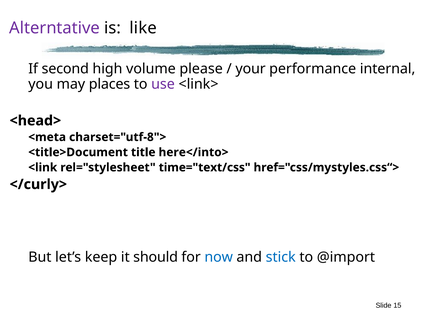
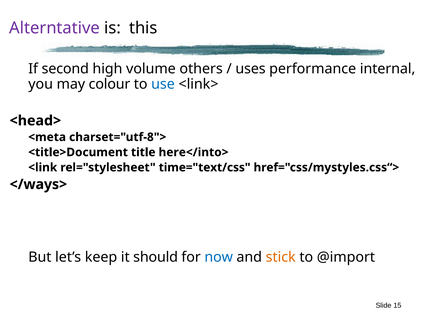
like: like -> this (143, 28)
please: please -> others (201, 69)
your: your -> uses (251, 69)
places: places -> colour (110, 84)
use colour: purple -> blue (163, 84)
</curly>: </curly> -> </ways> (38, 185)
stick colour: blue -> orange (281, 257)
